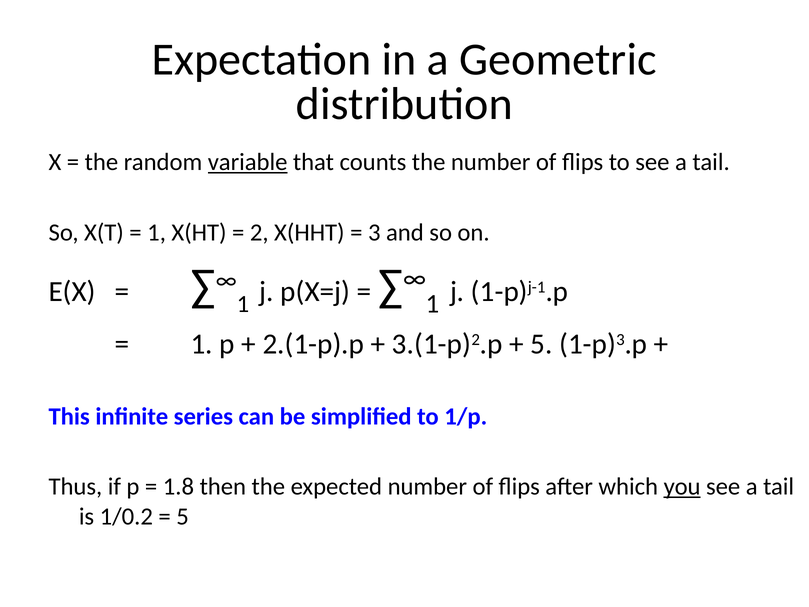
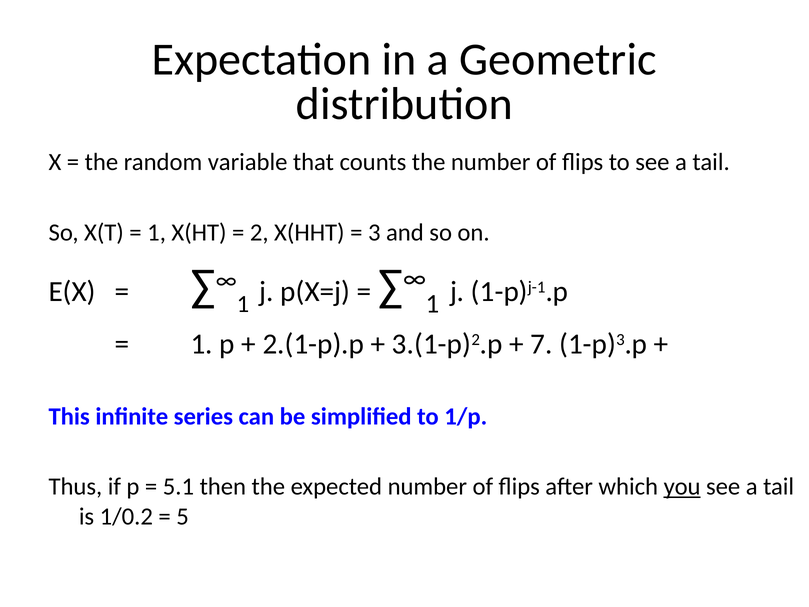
variable underline: present -> none (248, 162)
5: 5 -> 7 (541, 344)
1.8: 1.8 -> 5.1 (178, 487)
